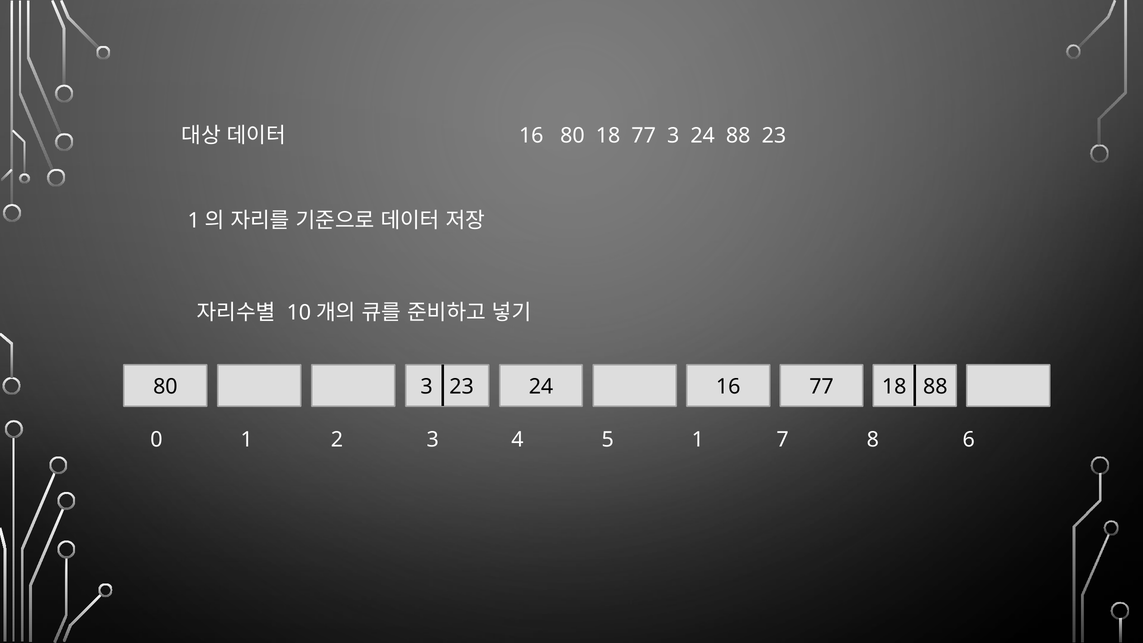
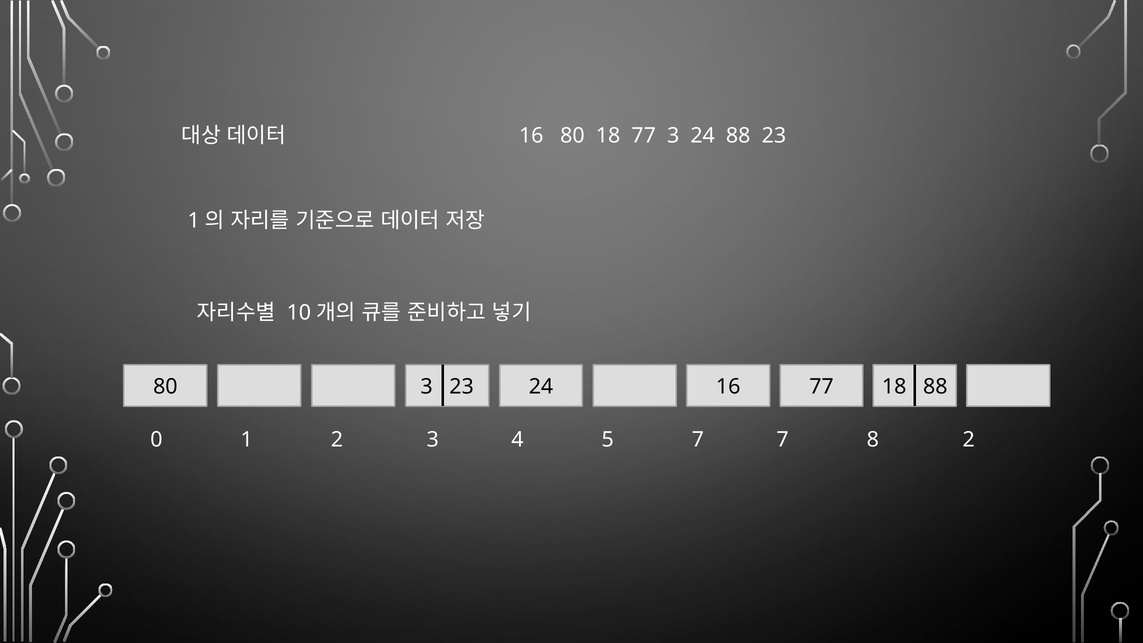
5 1: 1 -> 7 (698, 440)
8 6: 6 -> 2 (969, 440)
